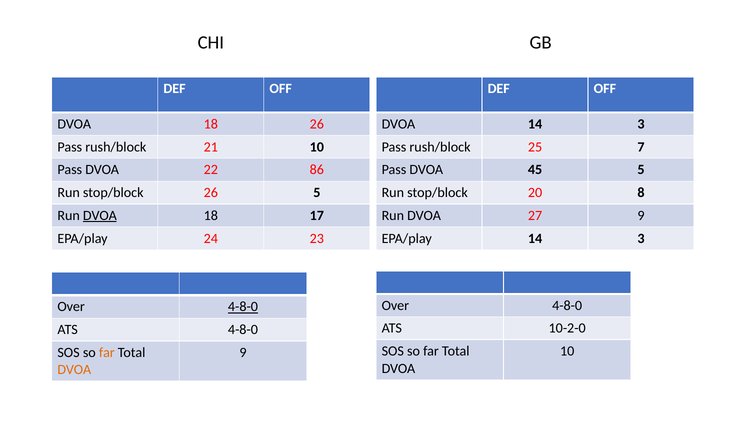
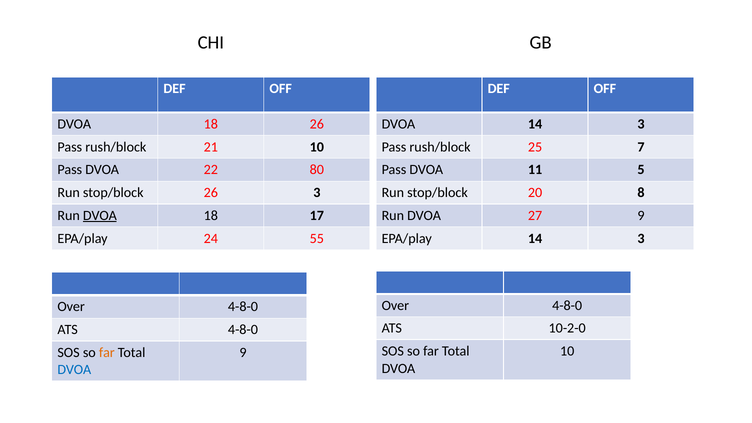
86: 86 -> 80 (317, 170)
45: 45 -> 11 (535, 170)
26 5: 5 -> 3 (317, 193)
23: 23 -> 55 (317, 238)
4-8-0 underline: present -> none (243, 307)
DVOA colour: orange -> blue (74, 370)
